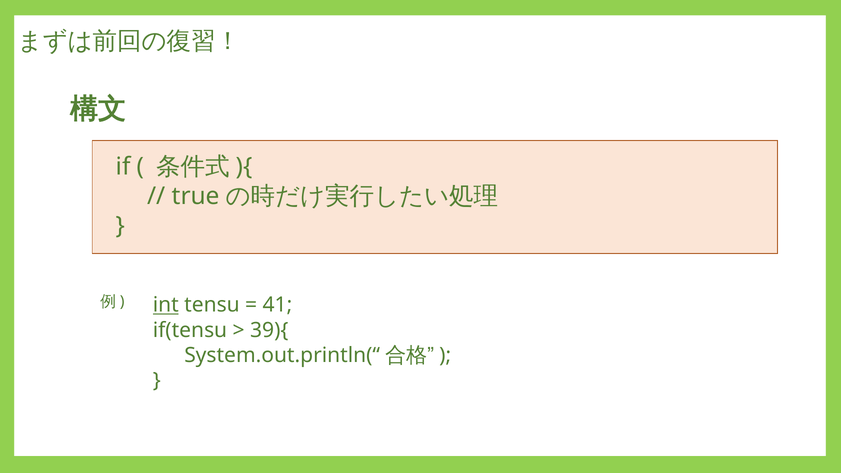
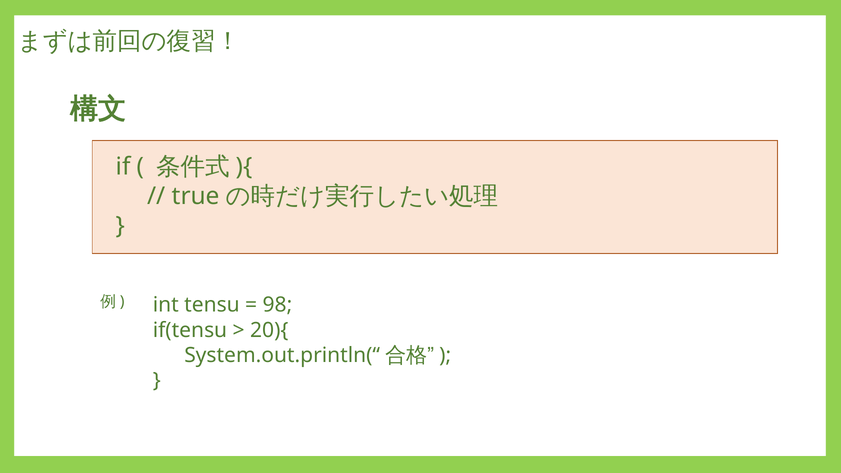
int underline: present -> none (166, 305)
41: 41 -> 98 (277, 305)
39){: 39){ -> 20){ (269, 330)
